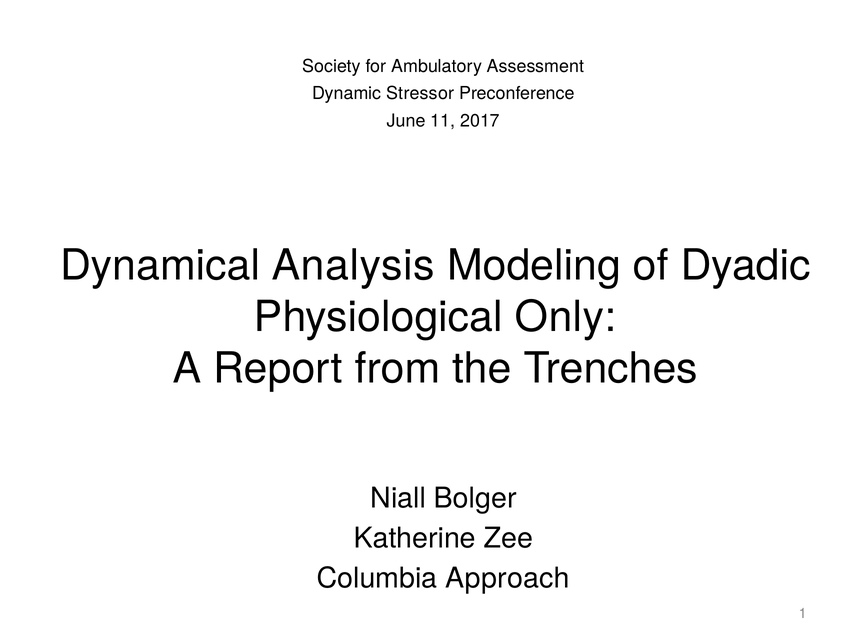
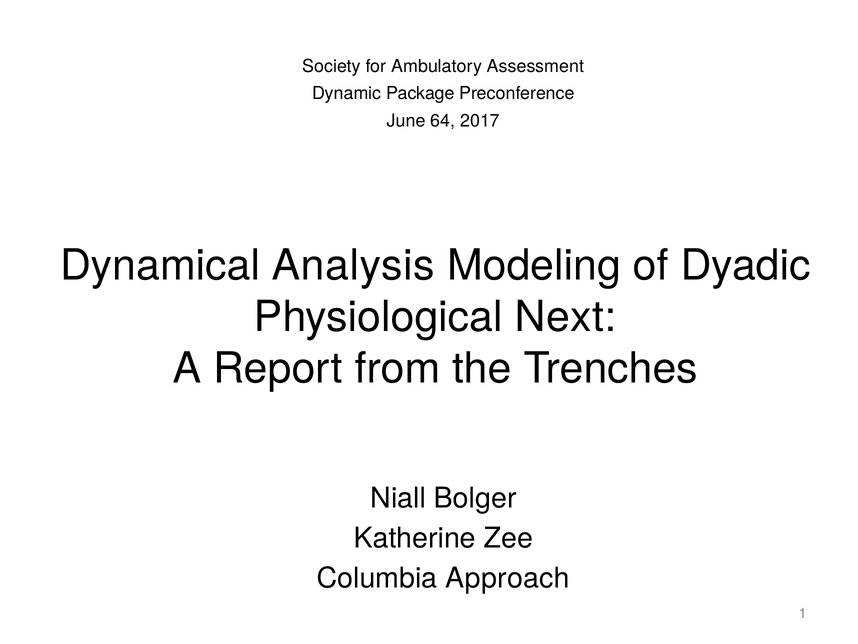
Stressor: Stressor -> Package (420, 93)
11: 11 -> 64 (443, 121)
Only: Only -> Next (566, 317)
